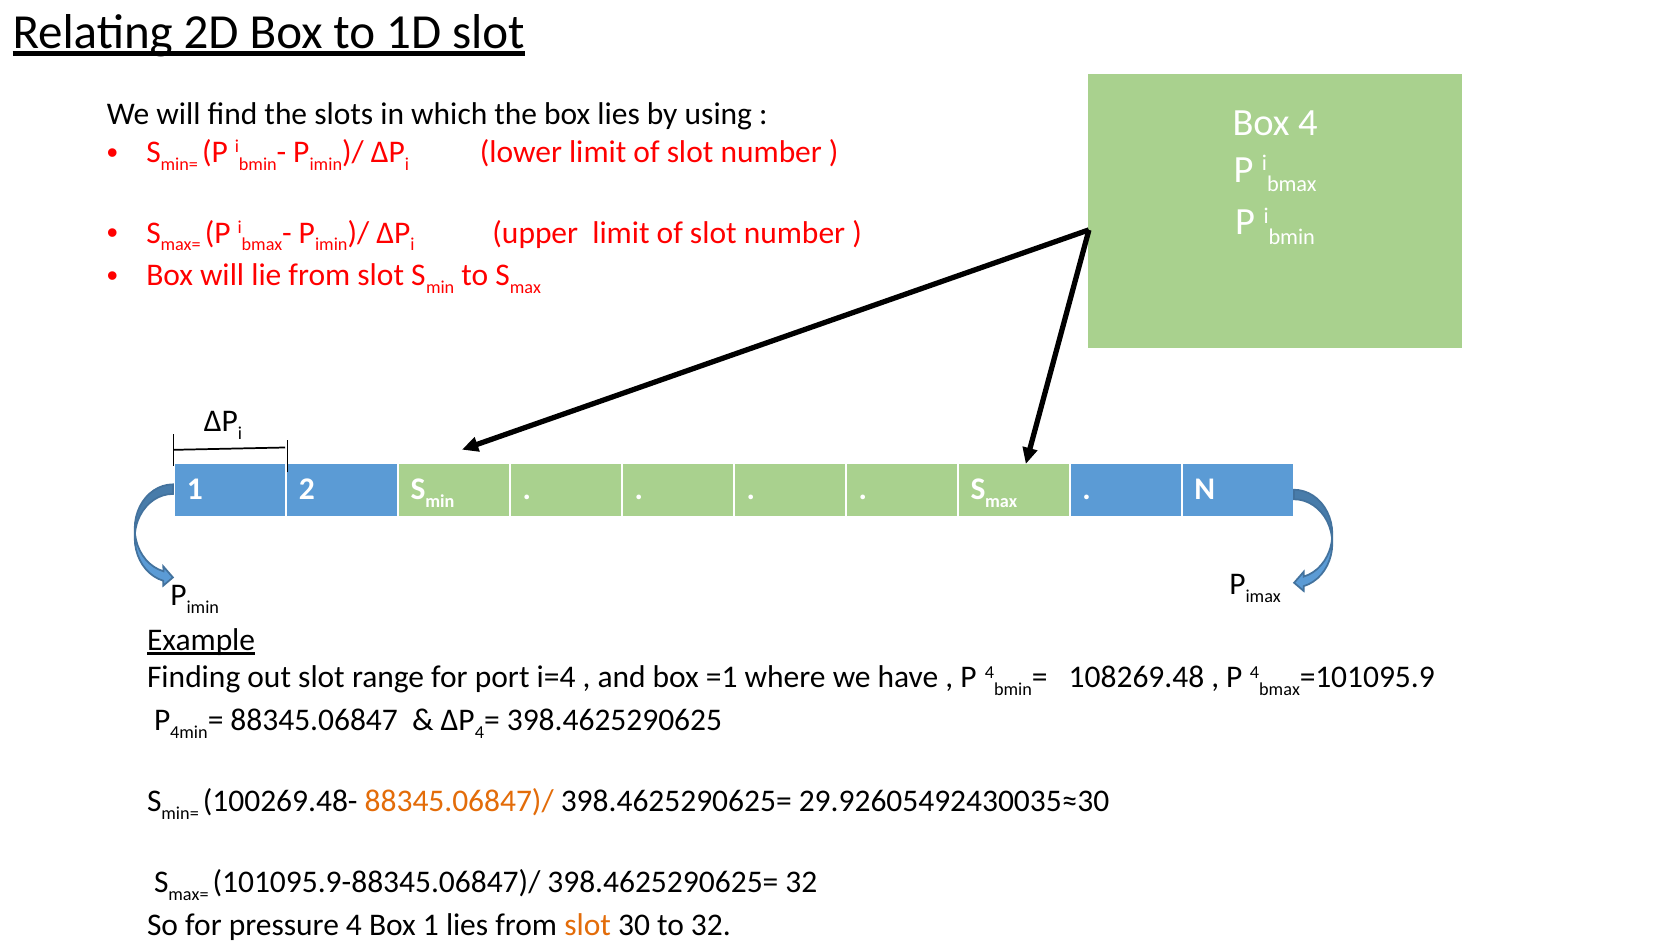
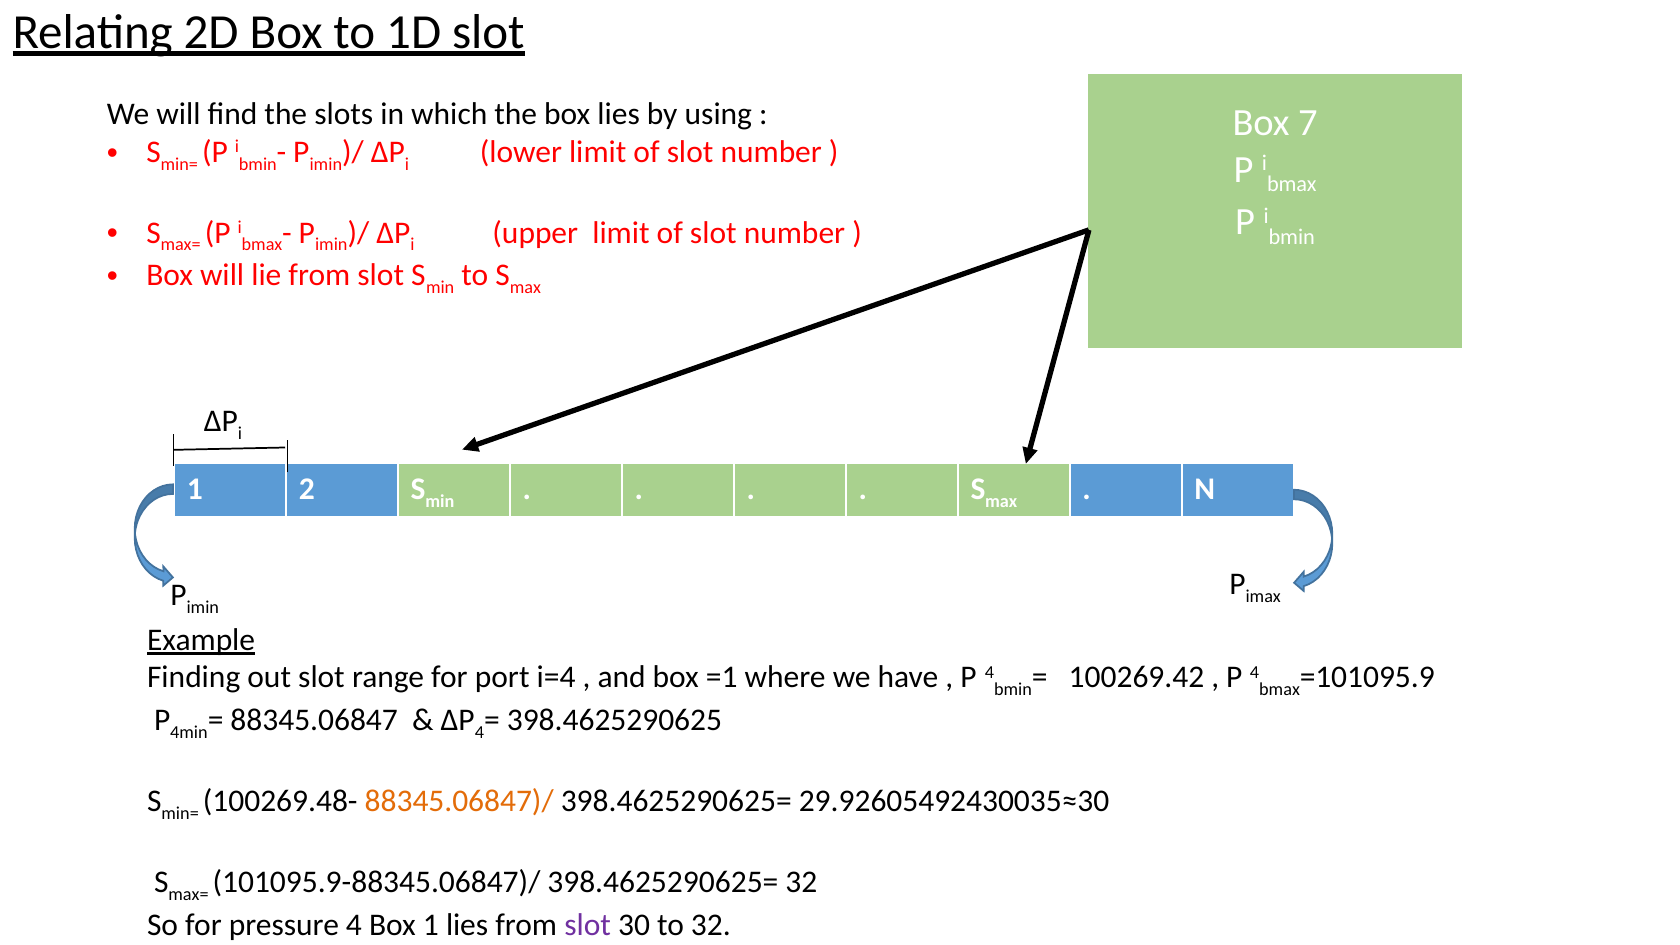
Box 4: 4 -> 7 (1308, 123)
108269.48: 108269.48 -> 100269.42 (1136, 678)
slot colour: orange -> purple (588, 925)
